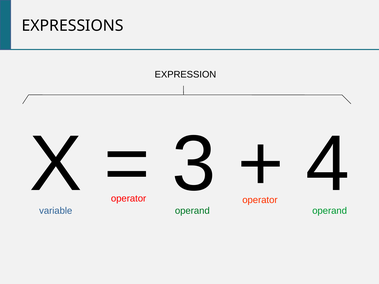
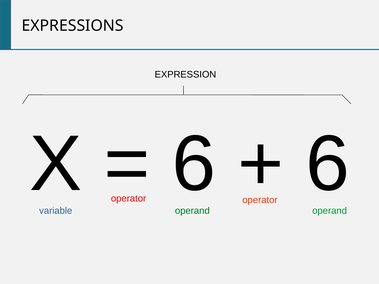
3: 3 -> 6 (194, 164)
4: 4 -> 6 (328, 164)
